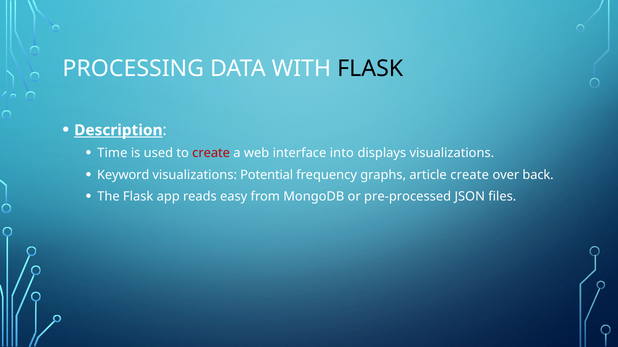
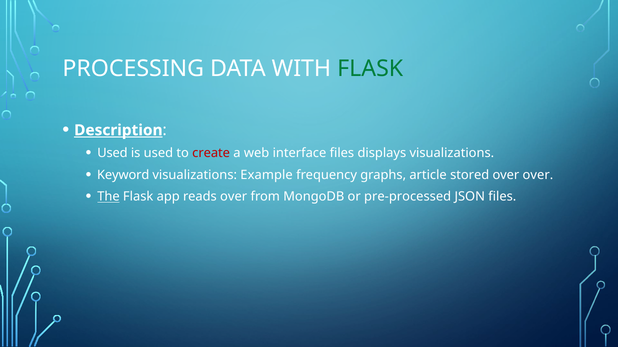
FLASK colour: black -> green (370, 69)
Time: Time -> Used (112, 154)
interface into: into -> files (342, 154)
Potential: Potential -> Example (267, 175)
article create: create -> stored (470, 175)
over back: back -> over (538, 175)
The underline: none -> present (108, 197)
reads easy: easy -> over (234, 197)
